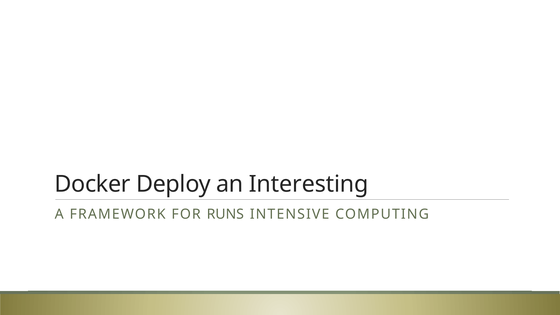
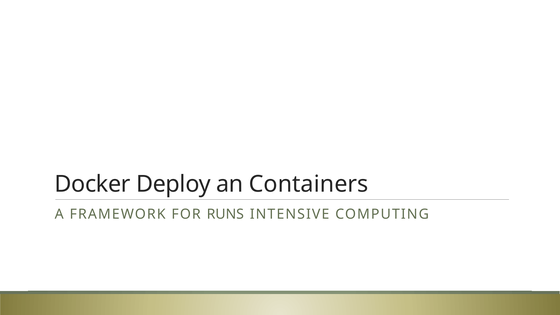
Interesting: Interesting -> Containers (309, 184)
